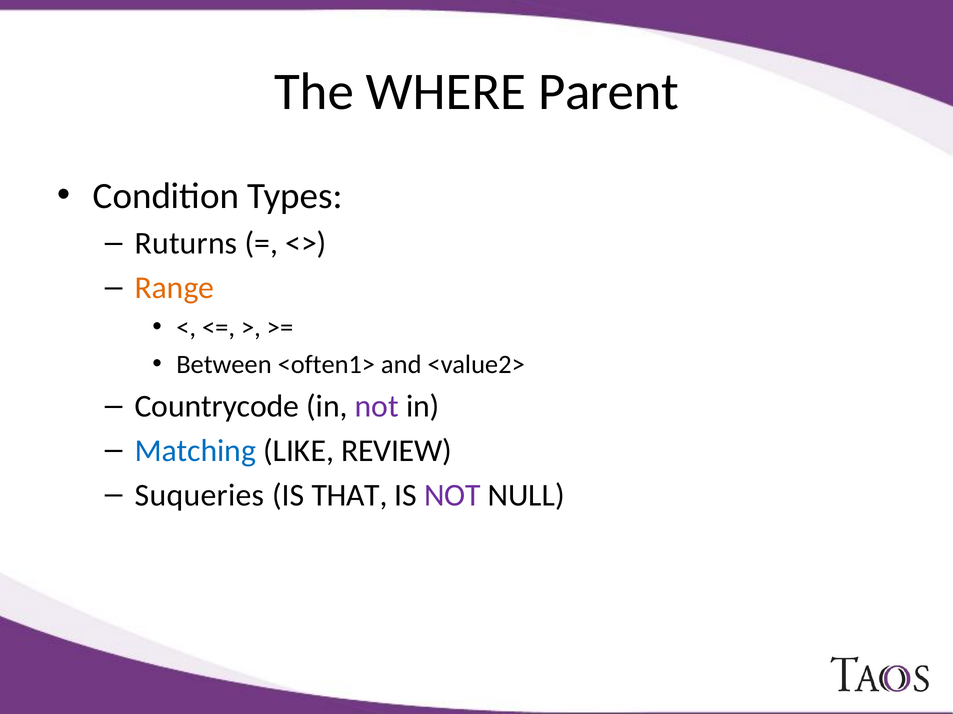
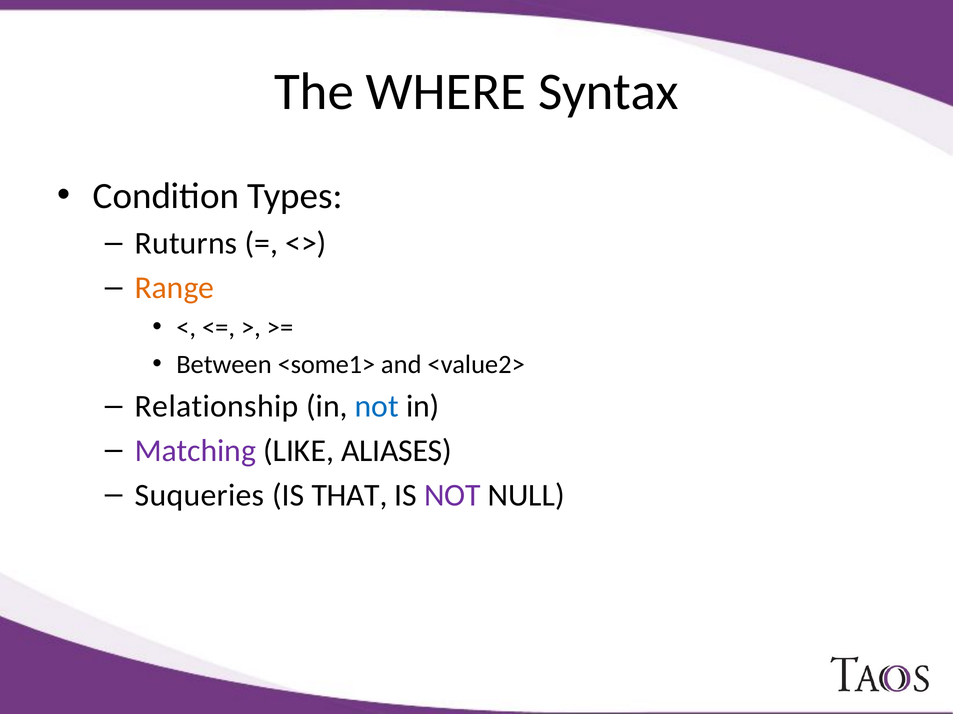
Parent: Parent -> Syntax (608, 92)
<often1>: <often1> -> <some1> (326, 365)
Countrycode: Countrycode -> Relationship (217, 407)
not colour: purple -> blue (377, 407)
Matching colour: blue -> purple (195, 451)
REVIEW: REVIEW -> ALIASES (396, 451)
